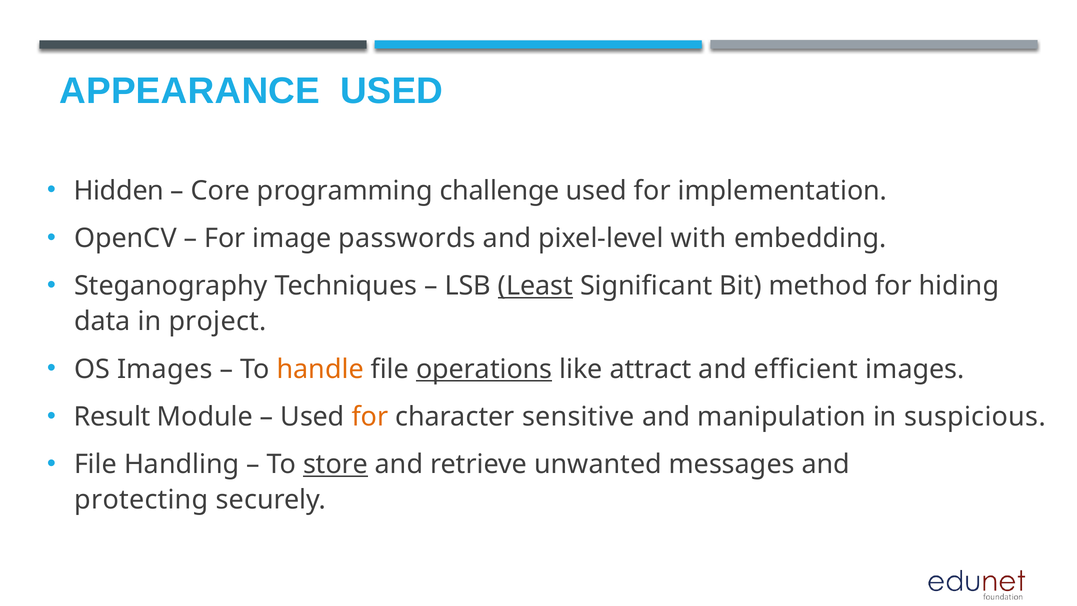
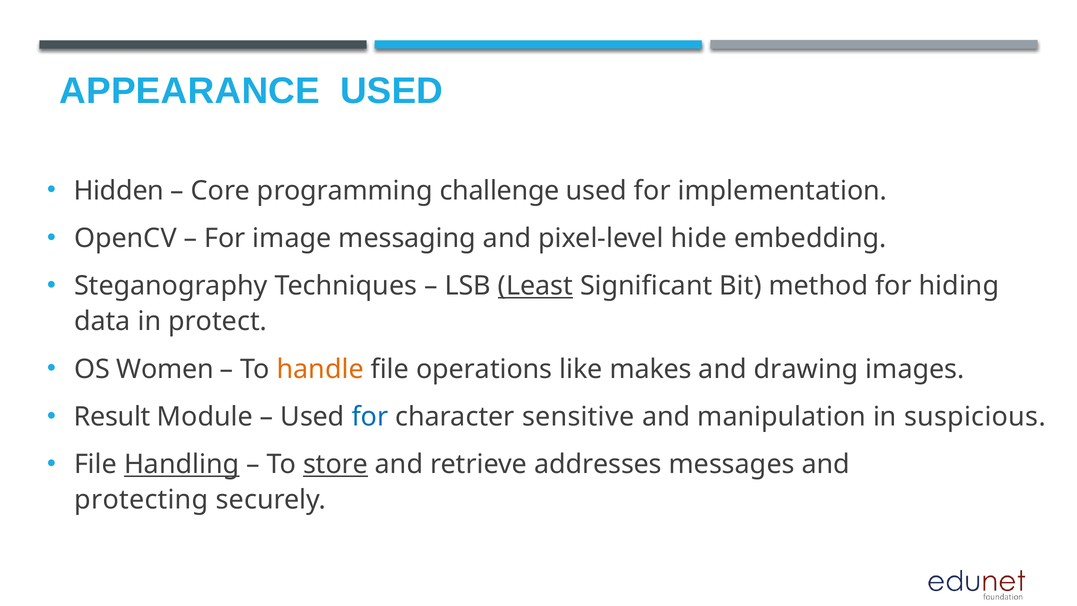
passwords: passwords -> messaging (407, 238)
with: with -> hide (699, 238)
project: project -> protect (218, 321)
OS Images: Images -> Women (165, 369)
operations underline: present -> none (484, 369)
attract: attract -> makes (651, 369)
efficient: efficient -> drawing (806, 369)
for colour: orange -> blue (370, 417)
Handling underline: none -> present (182, 464)
unwanted: unwanted -> addresses (598, 464)
